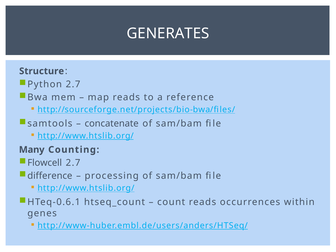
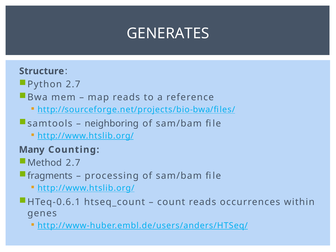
concatenate: concatenate -> neighboring (112, 123)
Flowcell: Flowcell -> Method (45, 163)
difference: difference -> fragments (50, 176)
